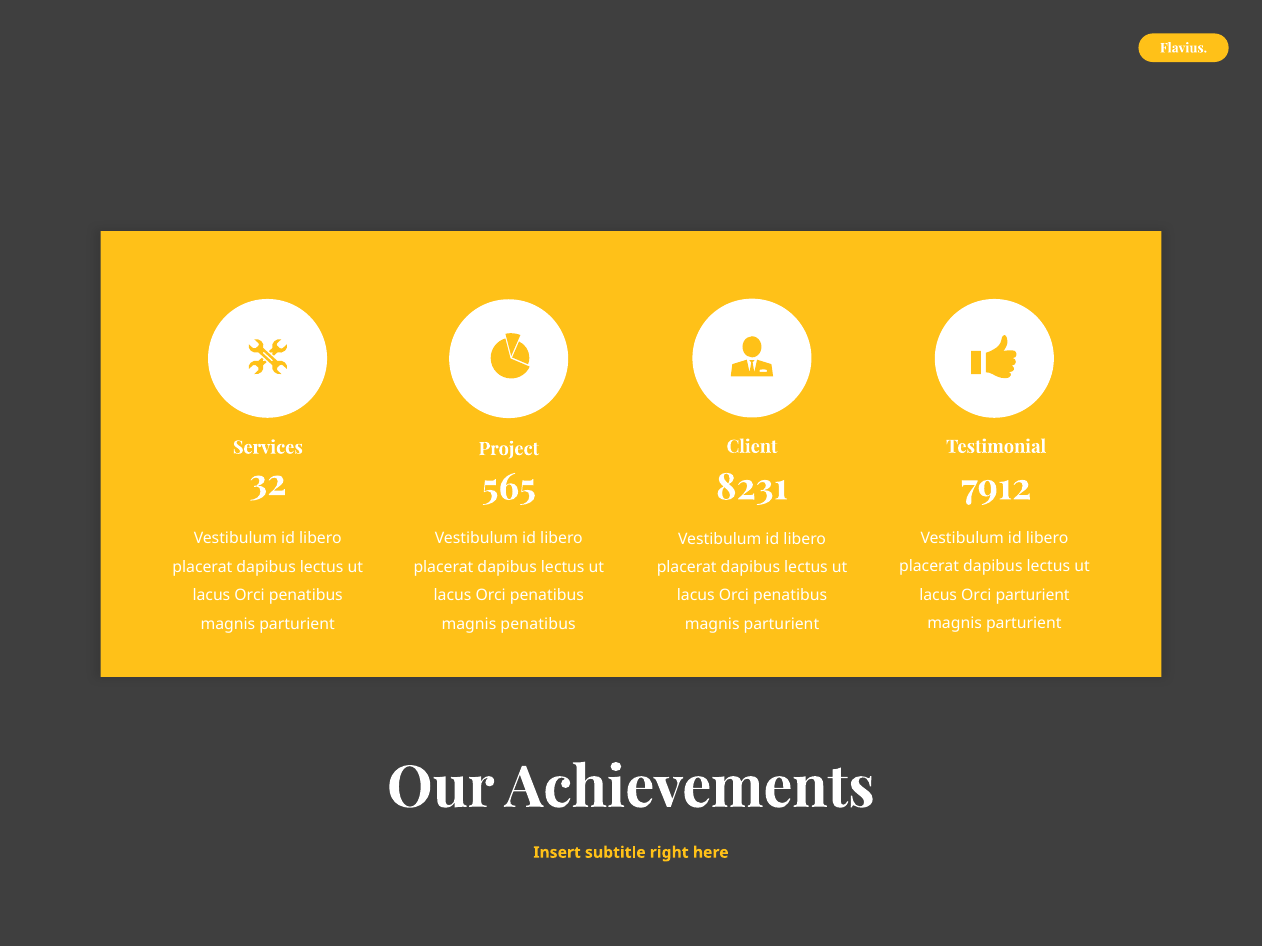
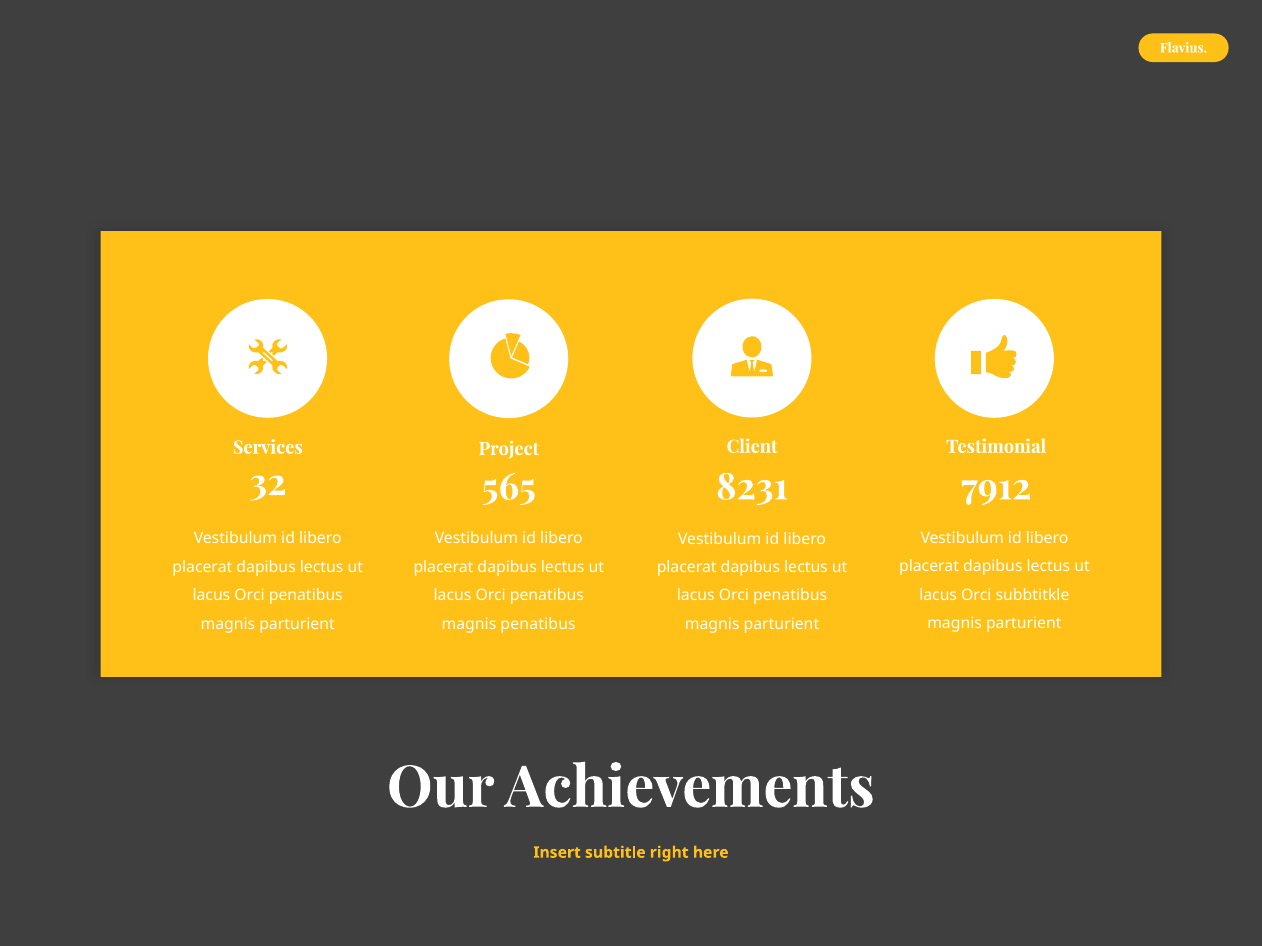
Orci parturient: parturient -> subbtitkle (1033, 595)
